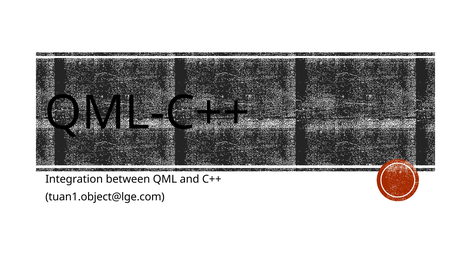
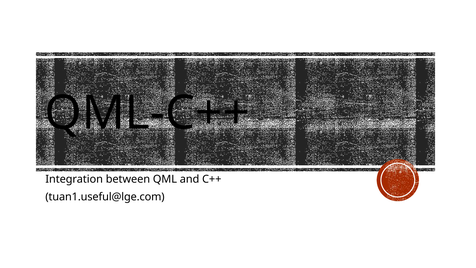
tuan1.object@lge.com: tuan1.object@lge.com -> tuan1.useful@lge.com (105, 197)
